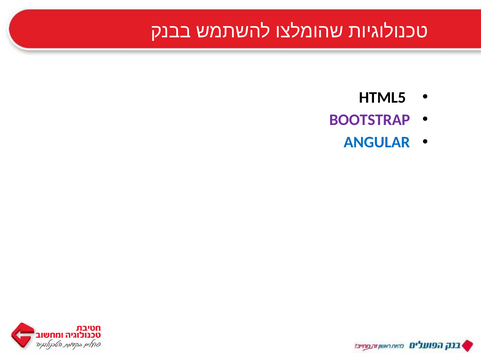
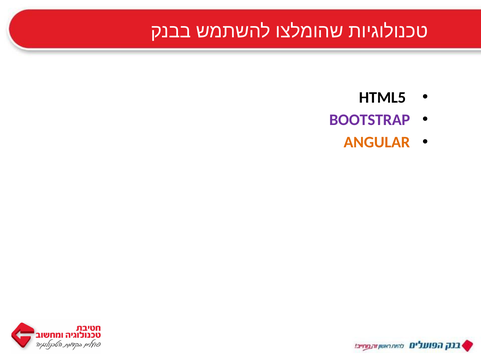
ANGULAR colour: blue -> orange (377, 142)
